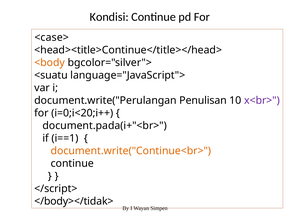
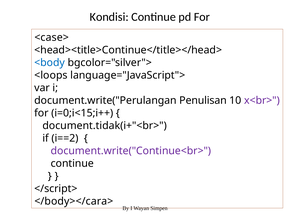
<body colour: orange -> blue (50, 63)
<suatu: <suatu -> <loops (51, 75)
i=0;i<20;i++: i=0;i<20;i++ -> i=0;i<15;i++ (82, 113)
document.pada(i+"<br>: document.pada(i+"<br> -> document.tidak(i+"<br> (105, 125)
i==1: i==1 -> i==2 (65, 138)
document.write("Continue<br> colour: orange -> purple (131, 150)
</body></tidak>: </body></tidak> -> </body></cara> (74, 201)
